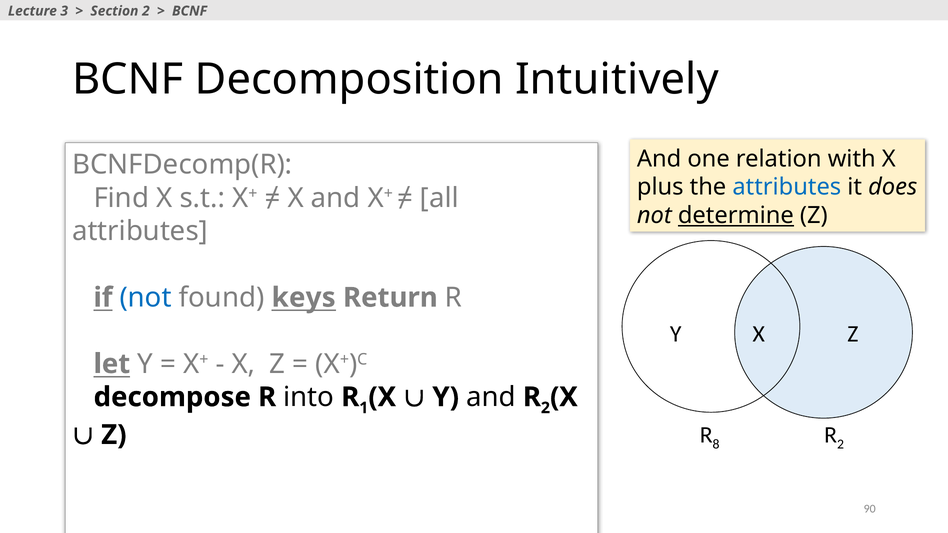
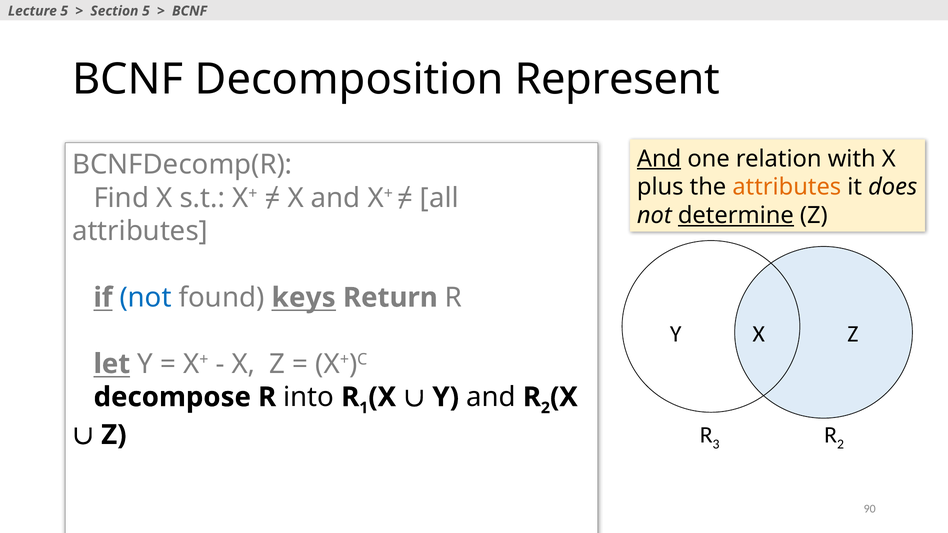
Lecture 3: 3 -> 5 (64, 11)
Section 2: 2 -> 5 (146, 11)
Intuitively: Intuitively -> Represent (617, 80)
And underline: none -> present (659, 159)
attributes colour: blue -> orange (787, 187)
8: 8 -> 3 (716, 444)
